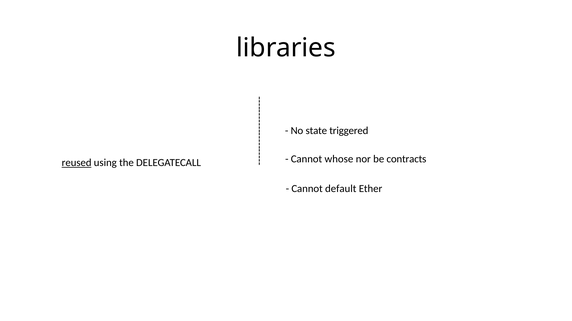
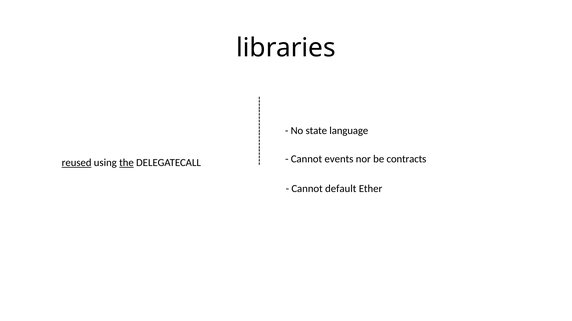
triggered: triggered -> language (349, 131)
whose: whose -> events (339, 159)
the underline: none -> present (127, 163)
